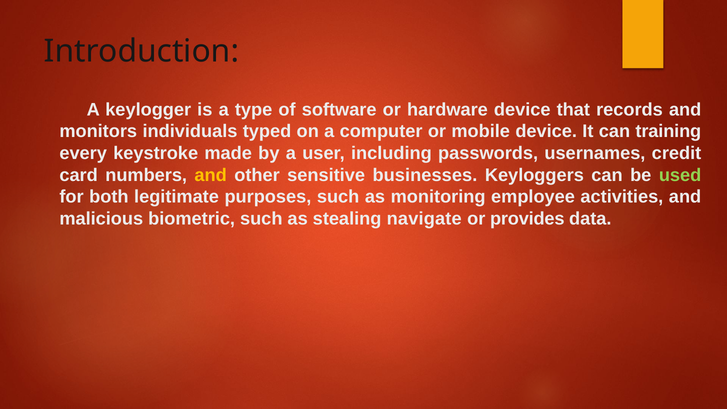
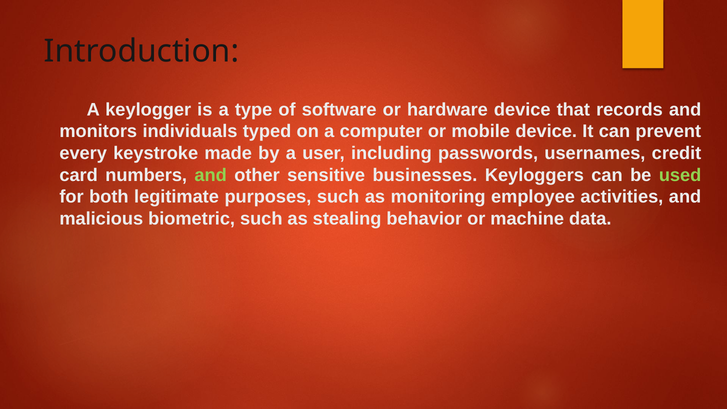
training: training -> prevent (668, 131)
and colour: yellow -> light green (211, 175)
navigate: navigate -> behavior (424, 219)
provides: provides -> machine (527, 219)
